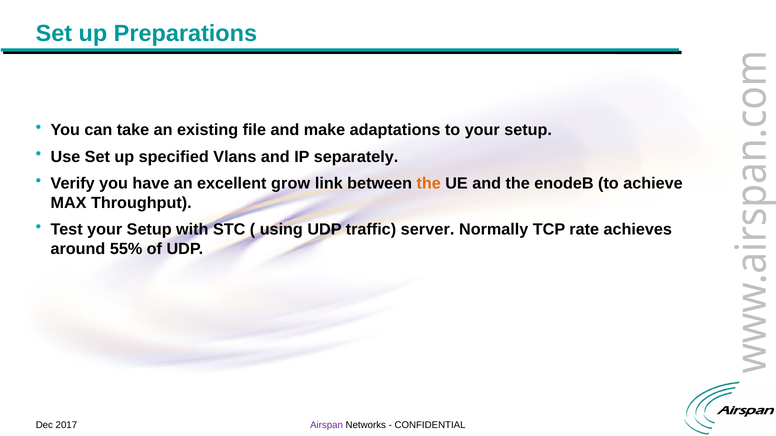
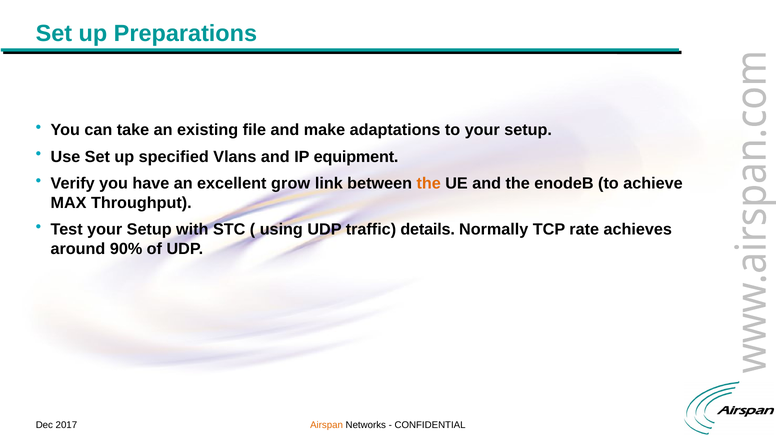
separately: separately -> equipment (356, 157)
server: server -> details (428, 230)
55%: 55% -> 90% (126, 249)
Airspan colour: purple -> orange (327, 425)
